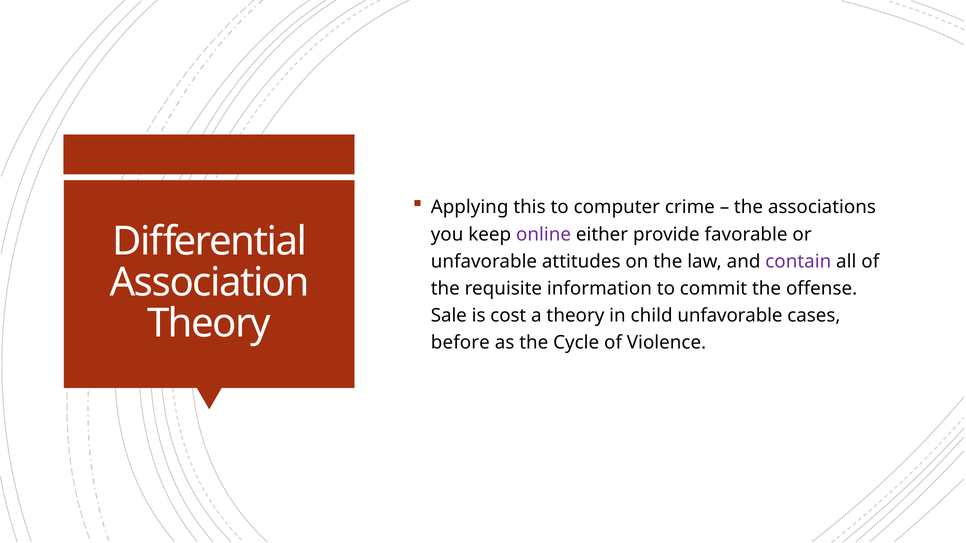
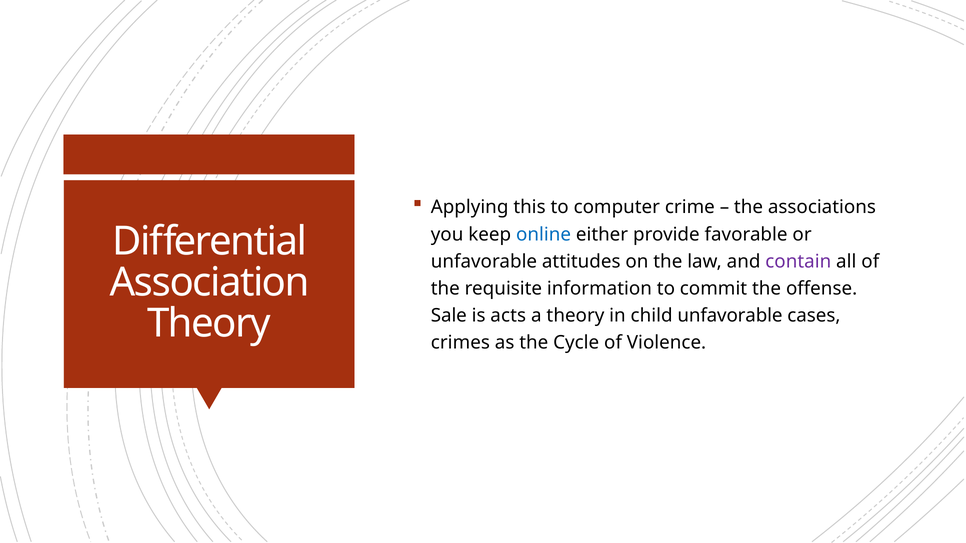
online colour: purple -> blue (544, 235)
cost: cost -> acts (508, 316)
before: before -> crimes (460, 343)
